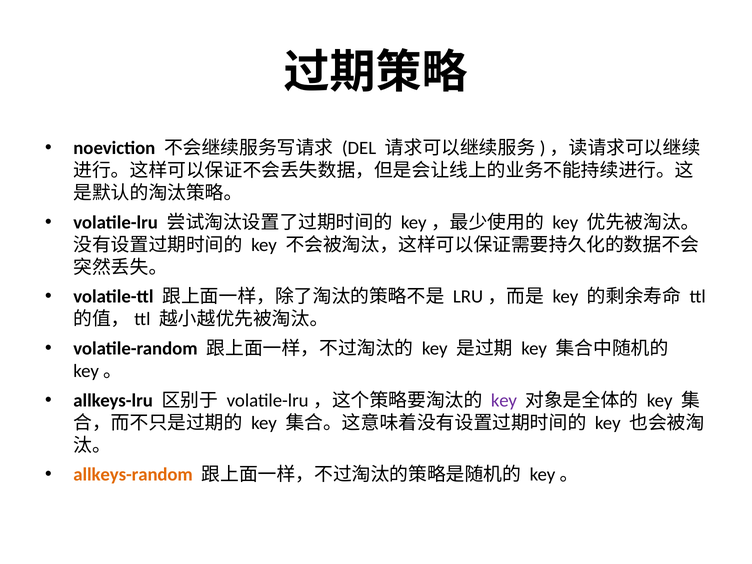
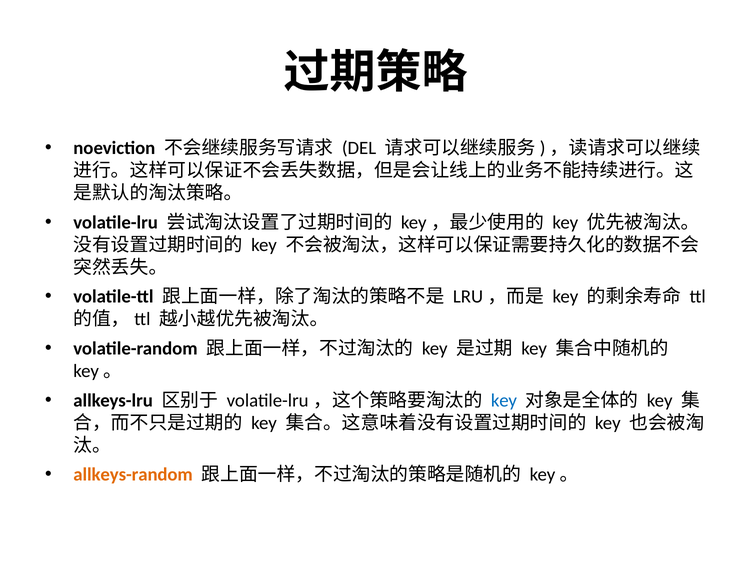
key colour: purple -> blue (504, 400)
